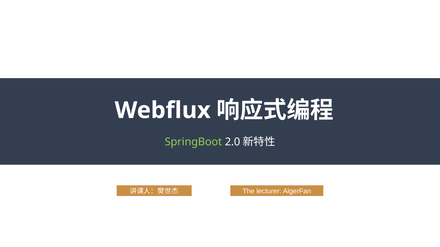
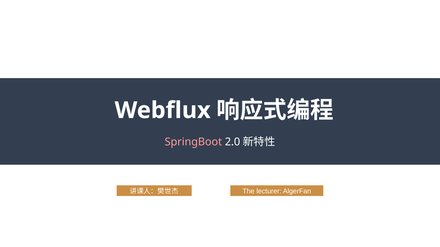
SpringBoot colour: light green -> pink (193, 142)
